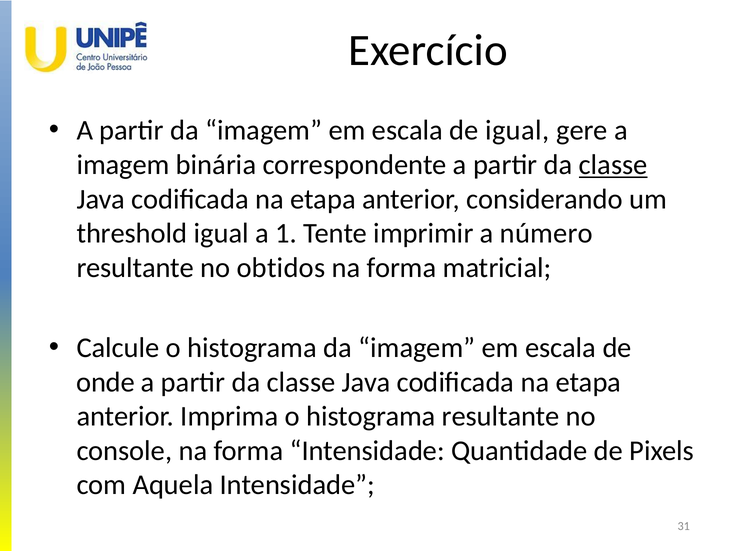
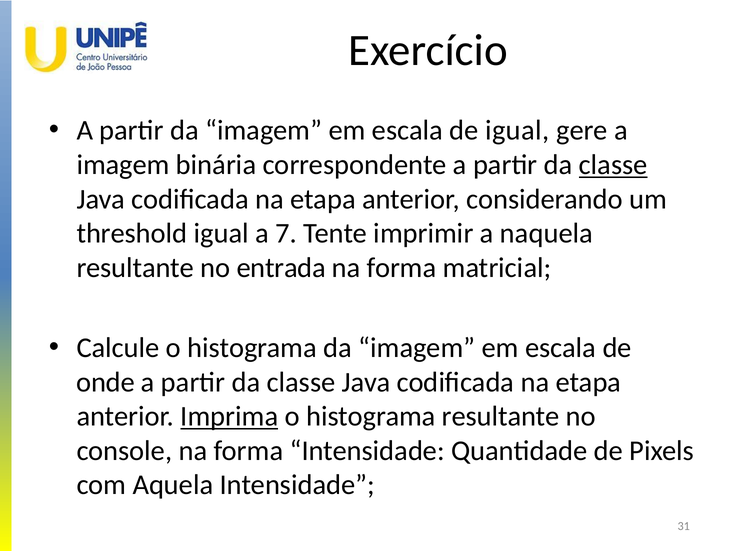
1: 1 -> 7 (286, 233)
número: número -> naquela (547, 233)
obtidos: obtidos -> entrada (281, 268)
Imprima underline: none -> present (229, 416)
